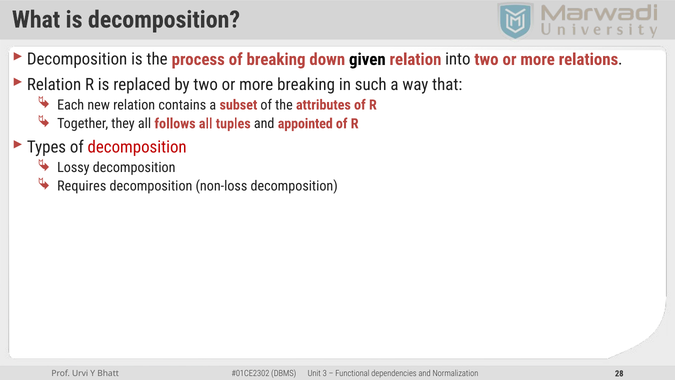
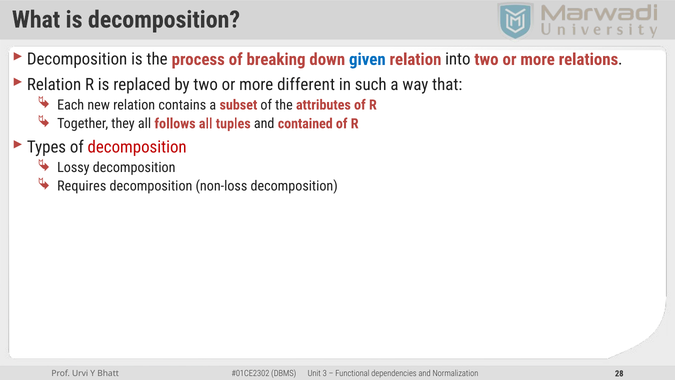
given colour: black -> blue (367, 59)
more breaking: breaking -> different (306, 85)
appointed: appointed -> contained (305, 124)
